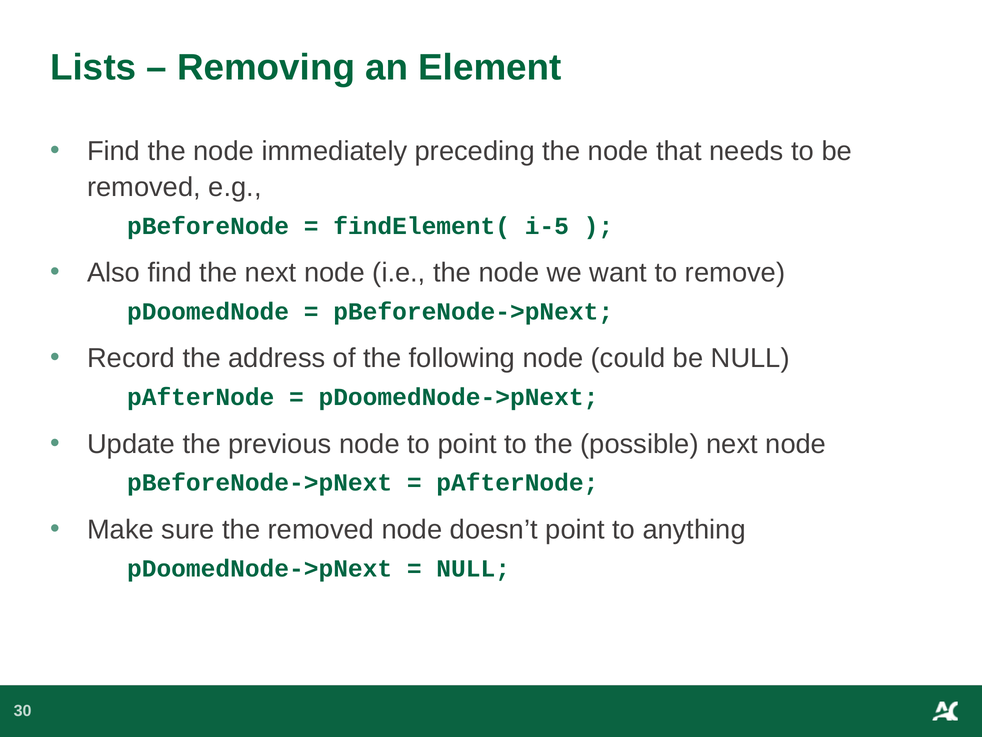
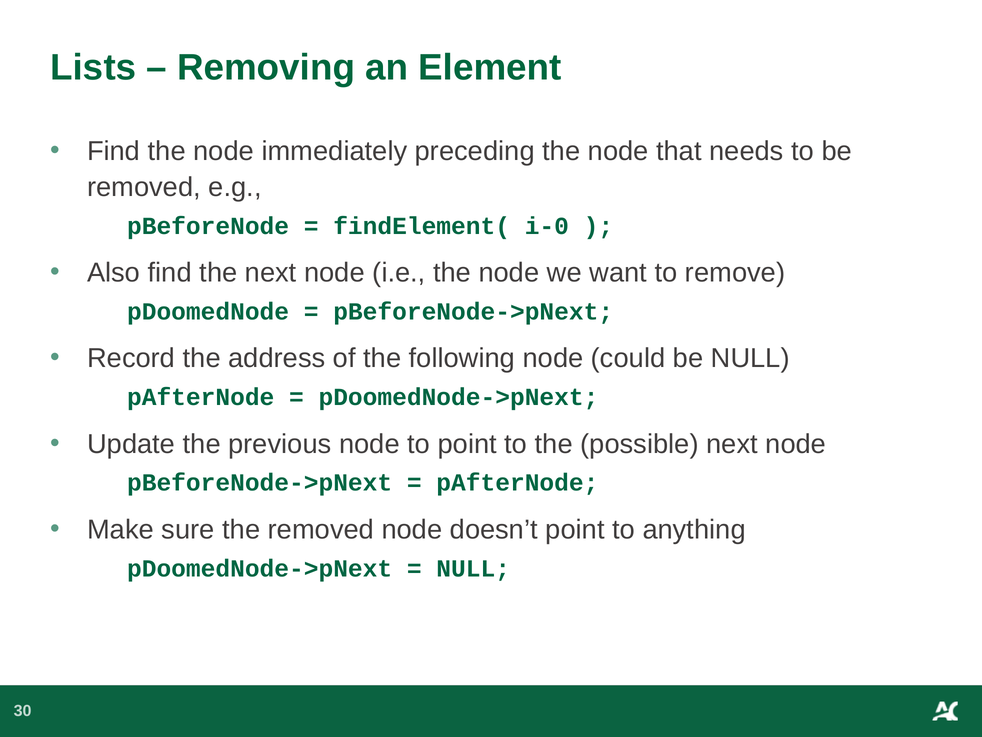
i-5: i-5 -> i-0 (547, 226)
